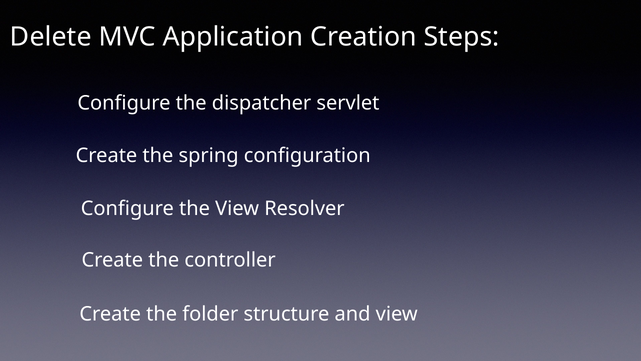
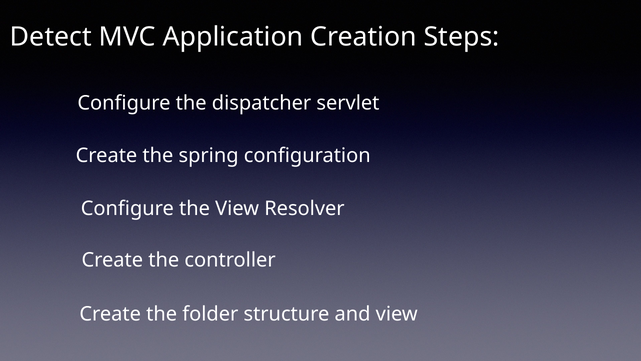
Delete: Delete -> Detect (51, 37)
